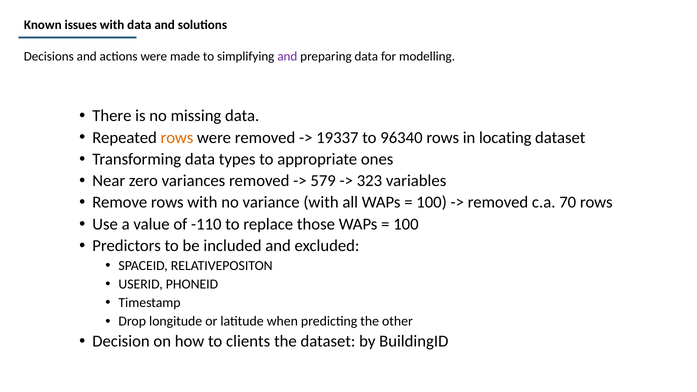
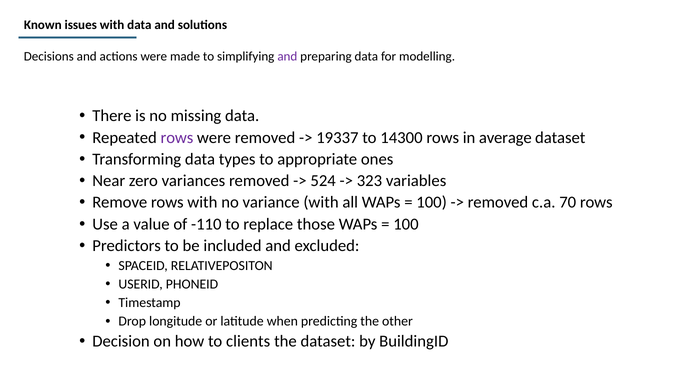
rows colour: orange -> purple (177, 138)
96340: 96340 -> 14300 (401, 138)
locating: locating -> average (505, 138)
579: 579 -> 524 (323, 181)
